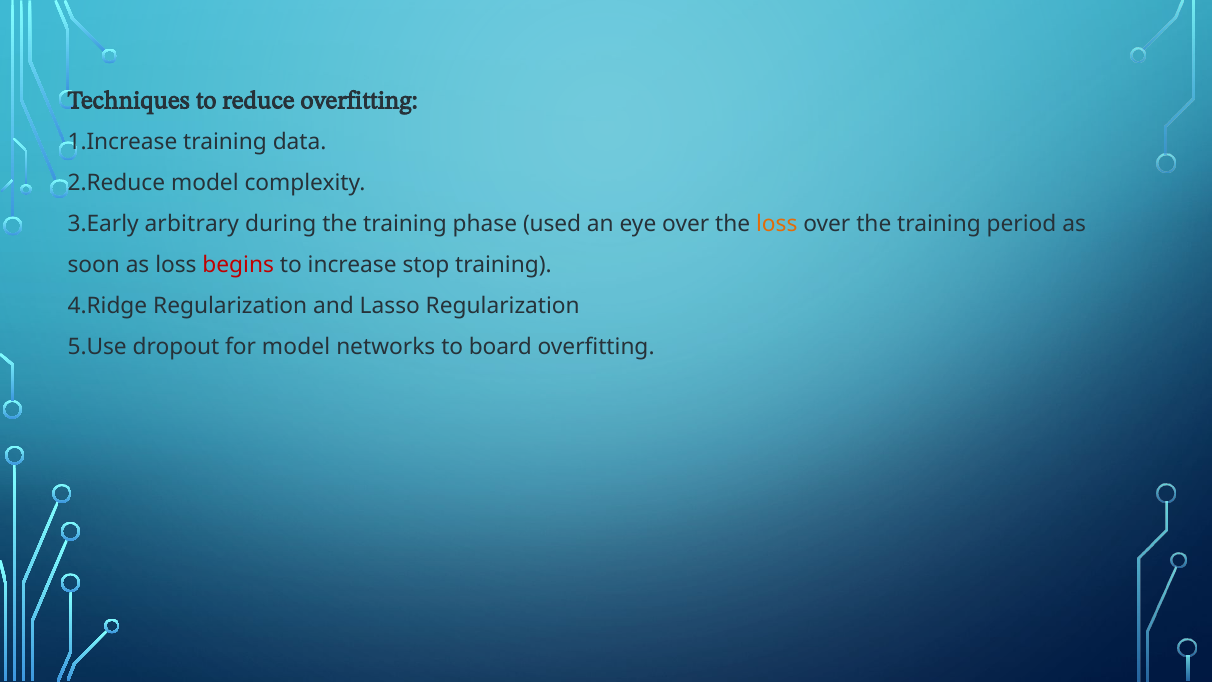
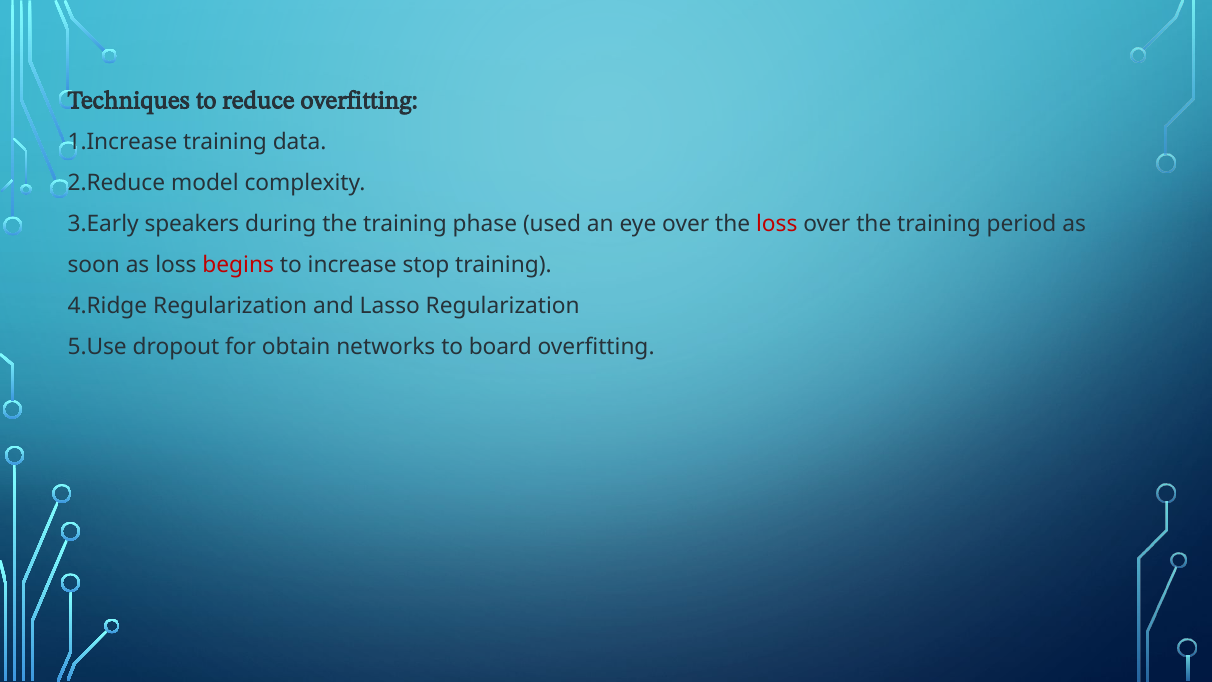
arbitrary: arbitrary -> speakers (192, 224)
loss colour: orange -> red (777, 224)
for model: model -> obtain (296, 347)
